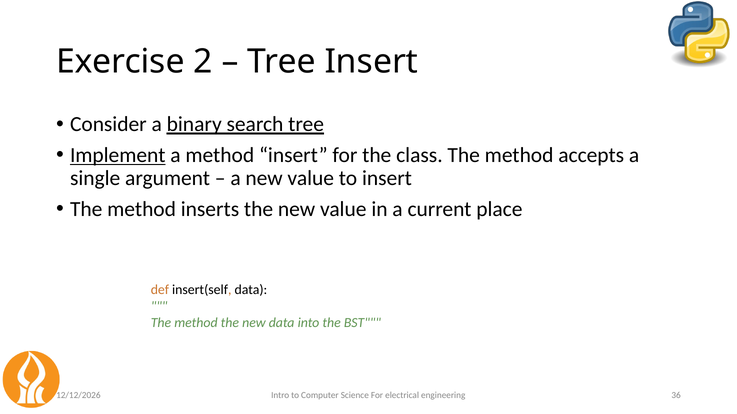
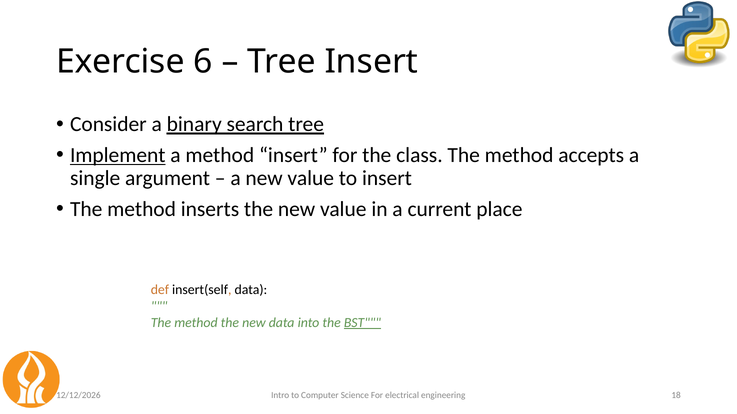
2: 2 -> 6 (203, 62)
BST underline: none -> present (362, 323)
36: 36 -> 18 (676, 396)
